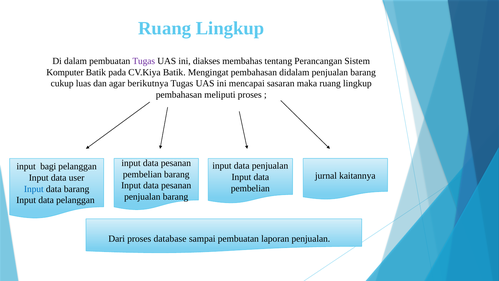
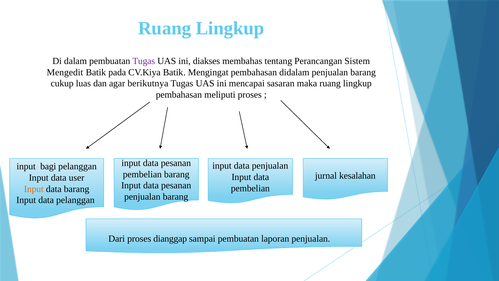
Komputer: Komputer -> Mengedit (65, 72)
kaitannya: kaitannya -> kesalahan (357, 175)
Input colour: blue -> orange (34, 189)
database: database -> dianggap (170, 239)
